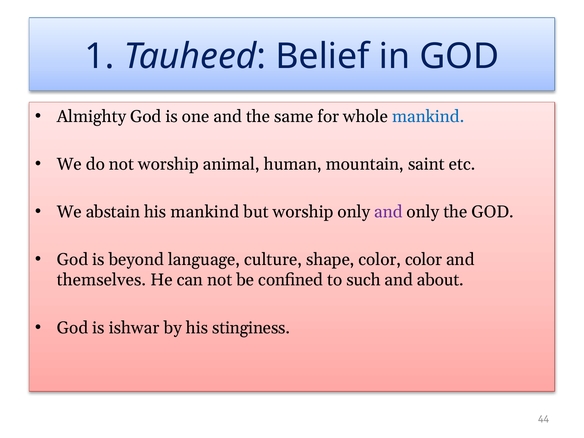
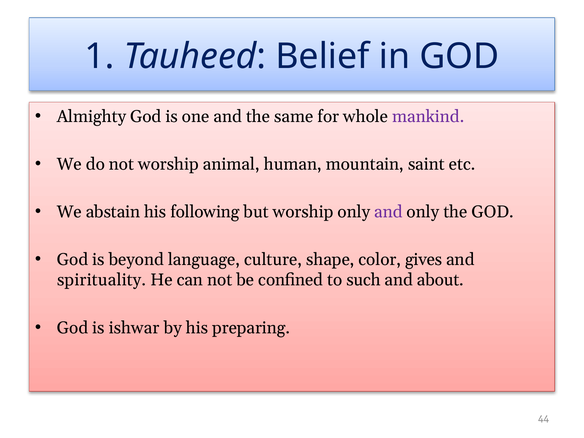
mankind colour: blue -> purple (428, 117)
his mankind: mankind -> following (205, 212)
color color: color -> gives (424, 260)
themselves: themselves -> spirituality (102, 280)
stinginess: stinginess -> preparing (251, 328)
